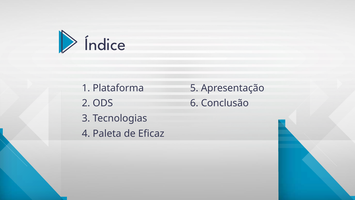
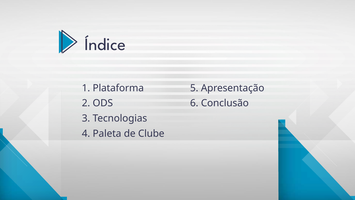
Eficaz: Eficaz -> Clube (151, 133)
